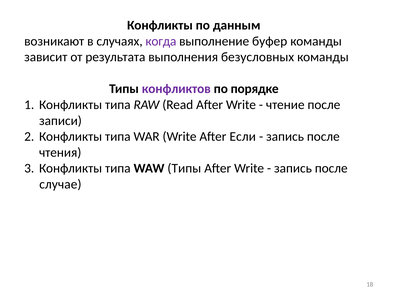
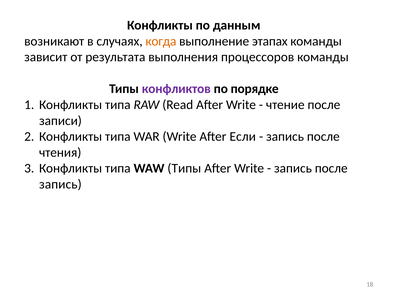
когда colour: purple -> orange (161, 41)
буфер: буфер -> этапах (270, 41)
безусловных: безусловных -> процессоров (258, 57)
случае: случае -> запись (60, 184)
